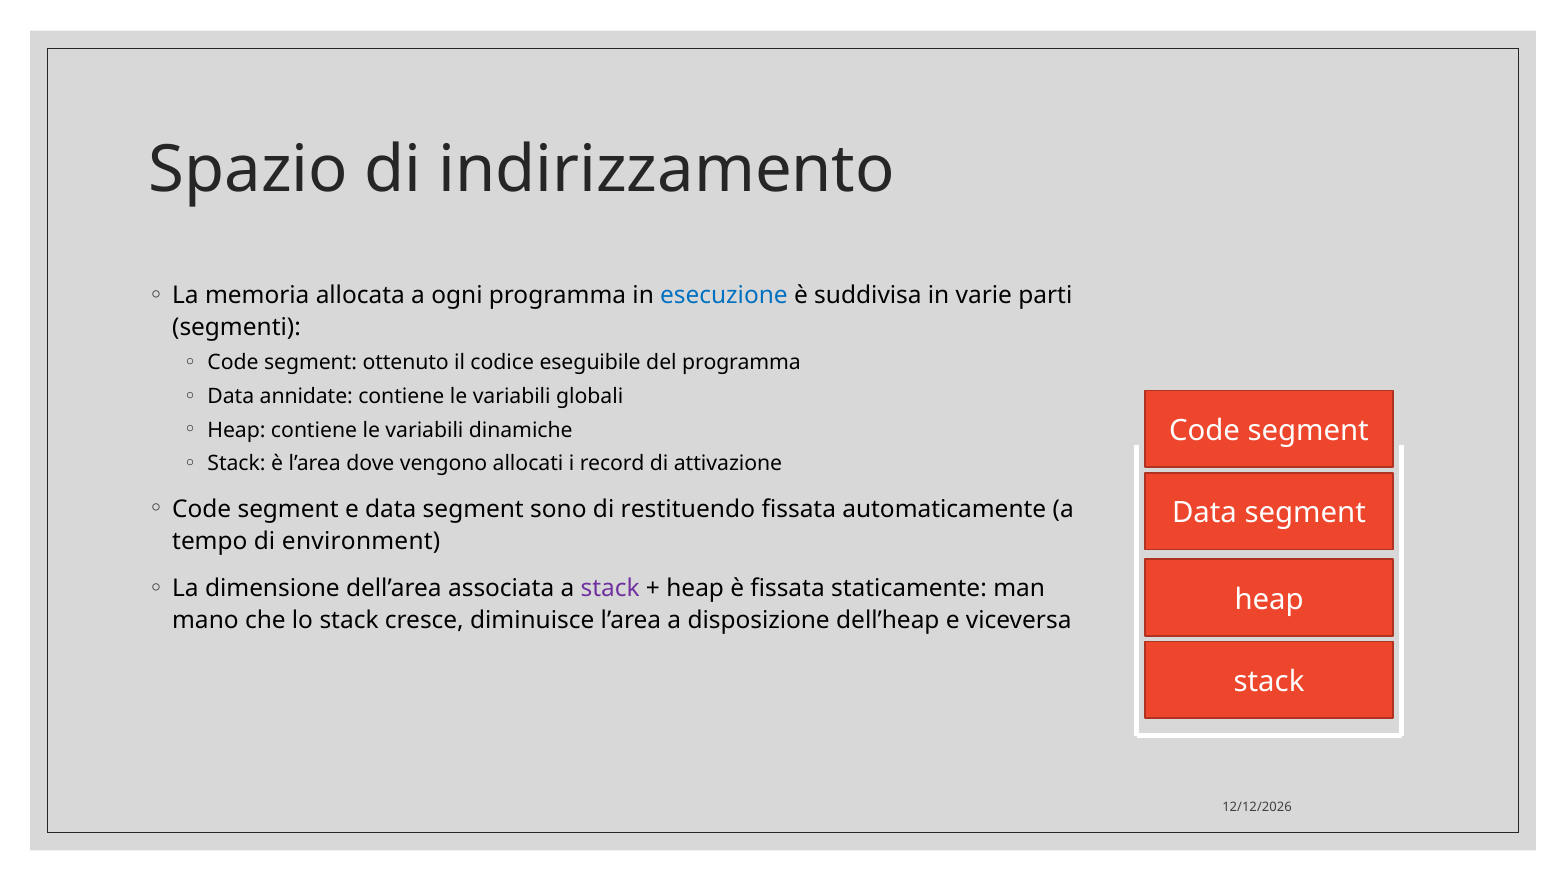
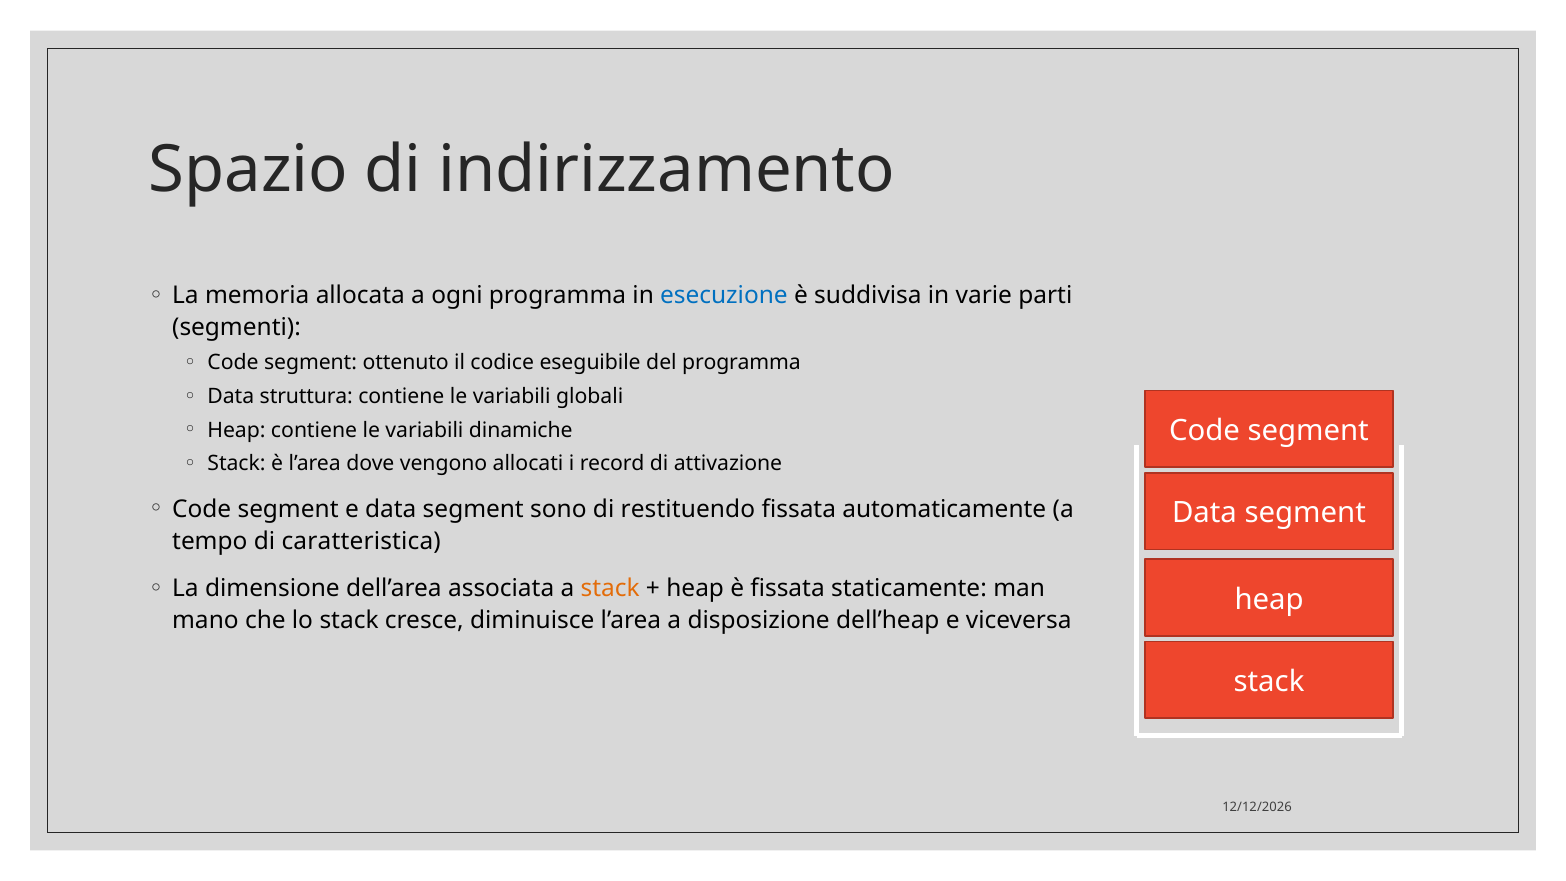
annidate: annidate -> struttura (306, 397)
environment: environment -> caratteristica (361, 541)
stack colour: purple -> orange (610, 588)
